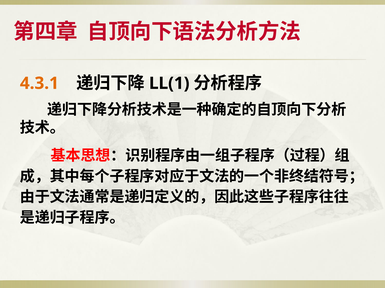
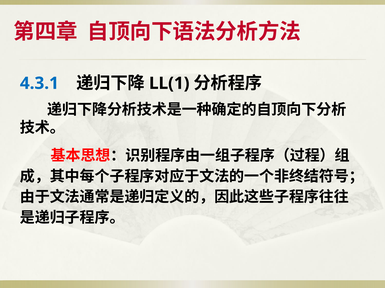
4.3.1 colour: orange -> blue (39, 83)
